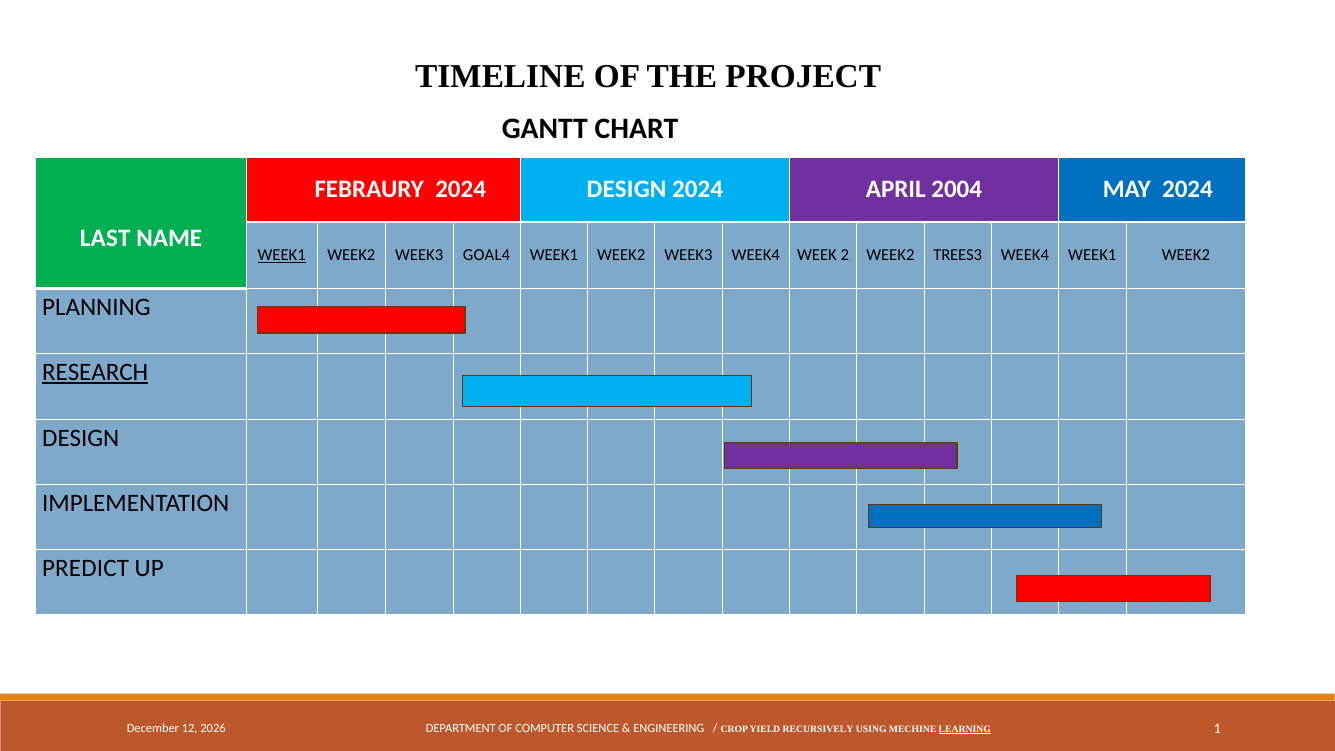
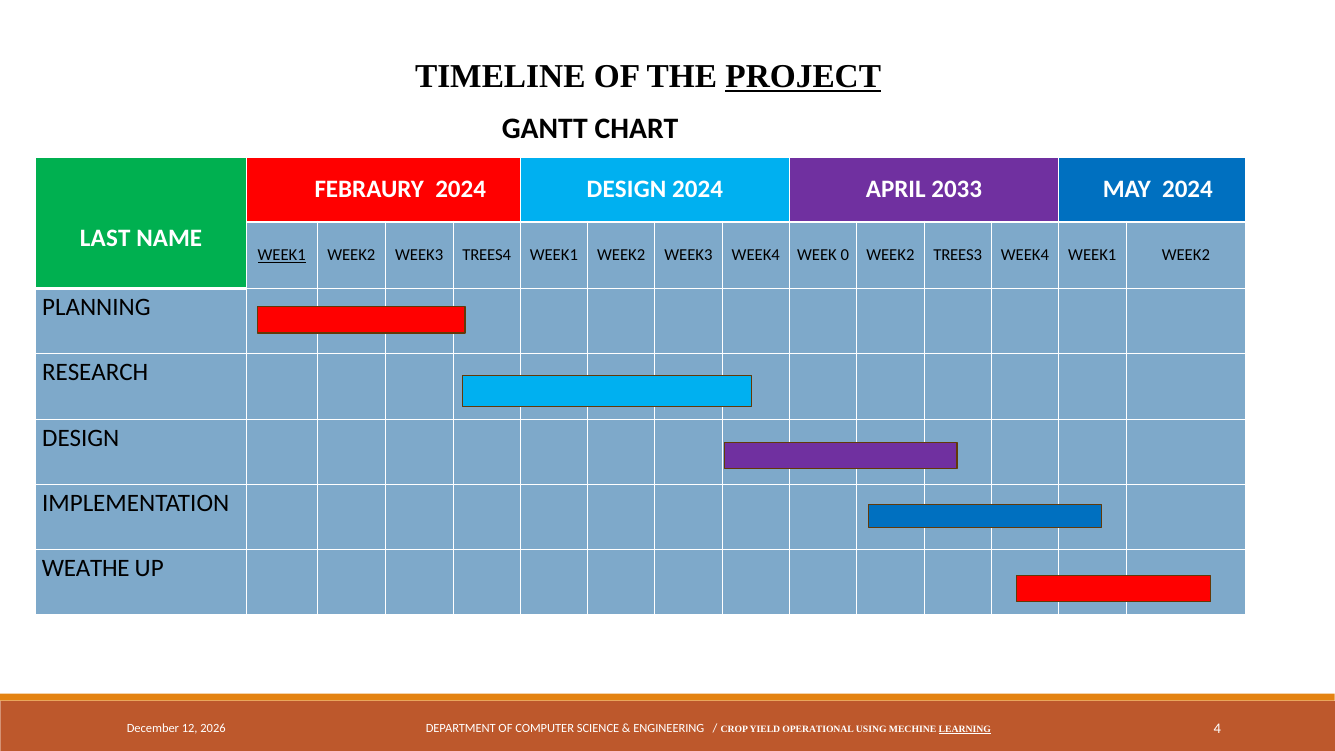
PROJECT underline: none -> present (803, 77)
2004: 2004 -> 2033 (957, 190)
GOAL4: GOAL4 -> TREES4 (487, 255)
2: 2 -> 0 (845, 255)
RESEARCH underline: present -> none (95, 372)
PREDICT: PREDICT -> WEATHE (86, 568)
1: 1 -> 4 (1217, 728)
RECURSIVELY: RECURSIVELY -> OPERATIONAL (818, 729)
